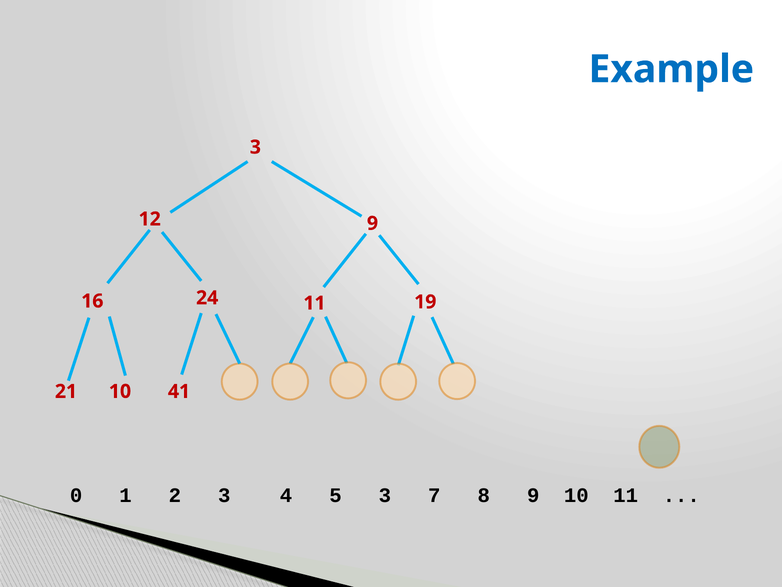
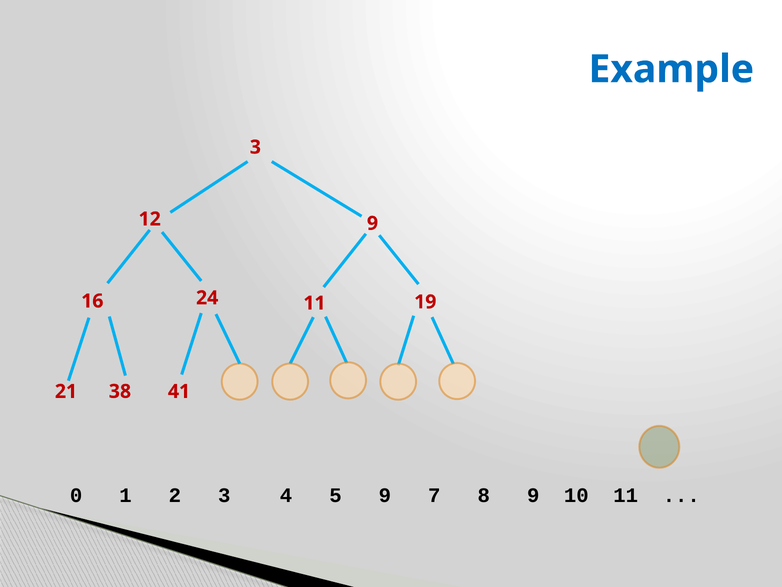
21 10: 10 -> 38 (120, 391)
5 3: 3 -> 9 (385, 495)
